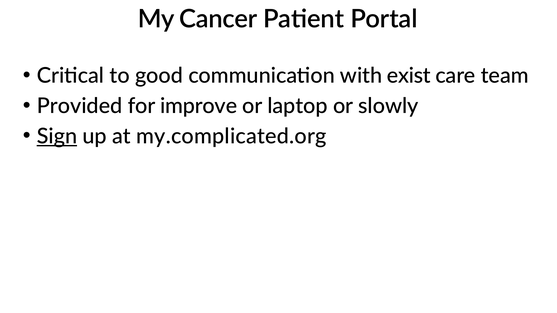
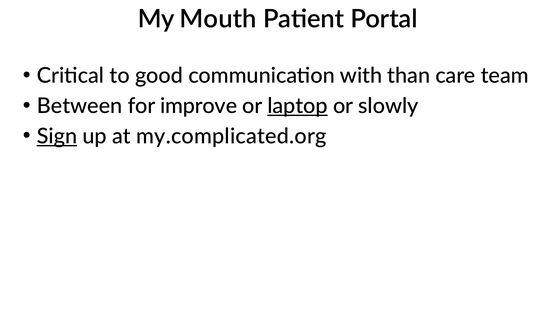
Cancer: Cancer -> Mouth (218, 19)
exist: exist -> than (409, 76)
Provided: Provided -> Between (80, 106)
laptop underline: none -> present (298, 106)
